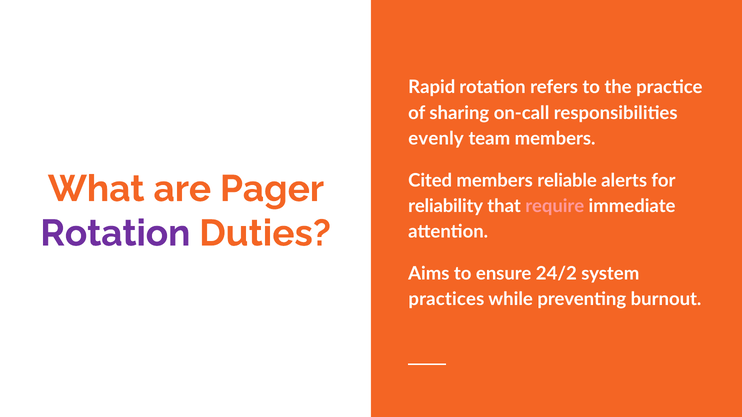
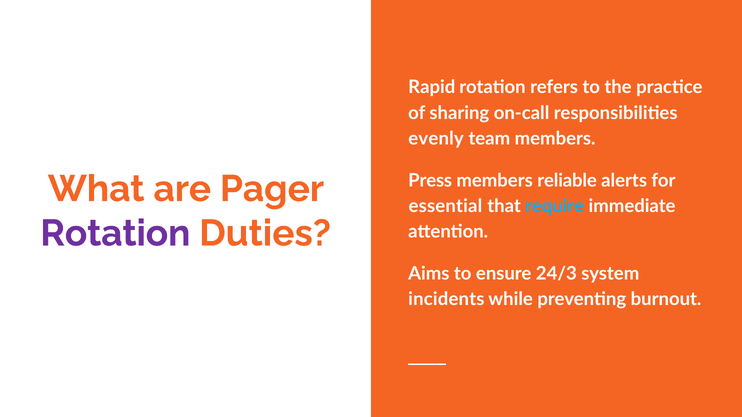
Cited: Cited -> Press (430, 181)
reliability: reliability -> essential (445, 206)
require colour: pink -> light blue (555, 206)
24/2: 24/2 -> 24/3 (556, 274)
practices: practices -> incidents (446, 300)
